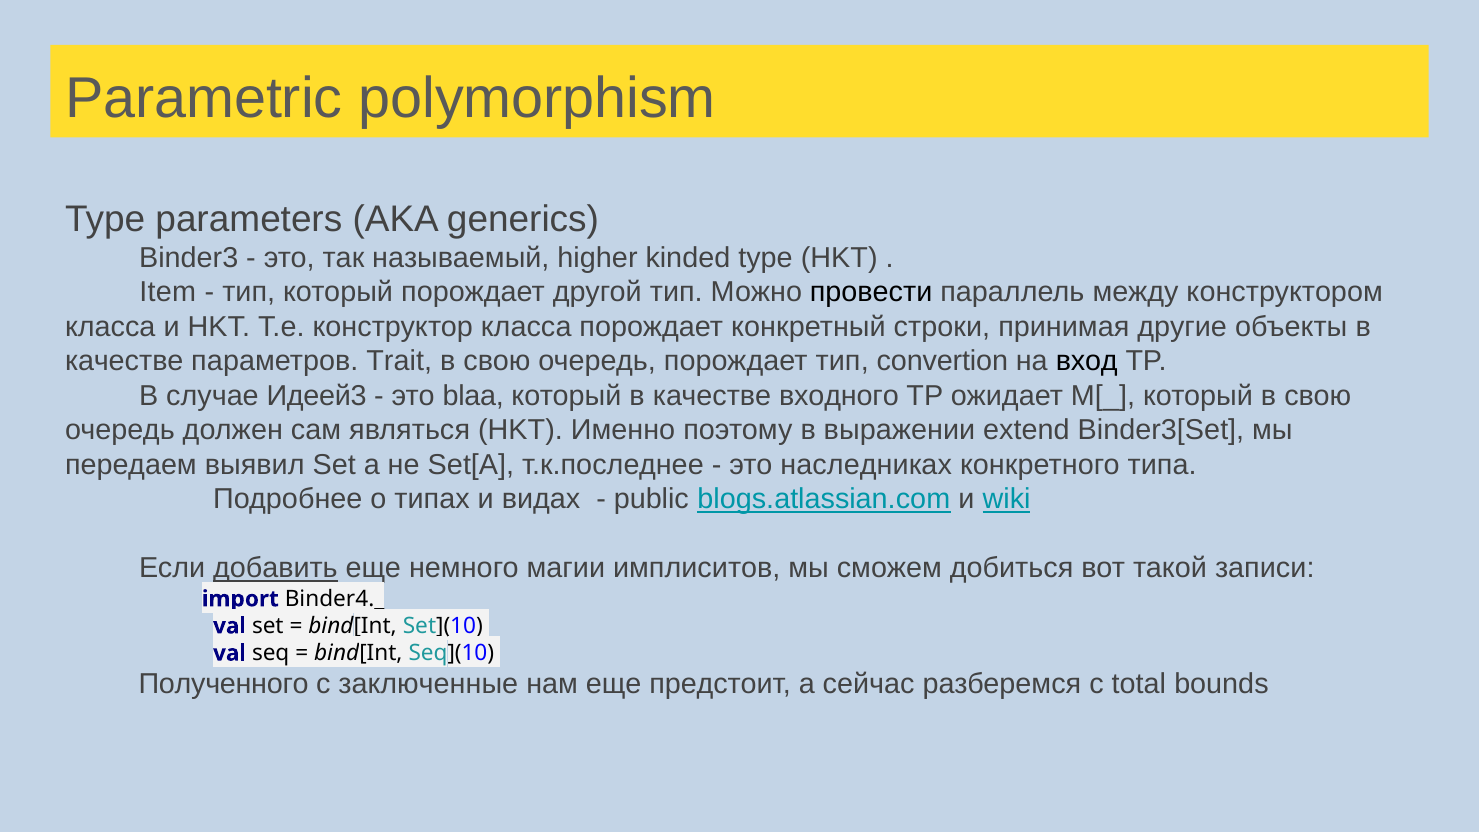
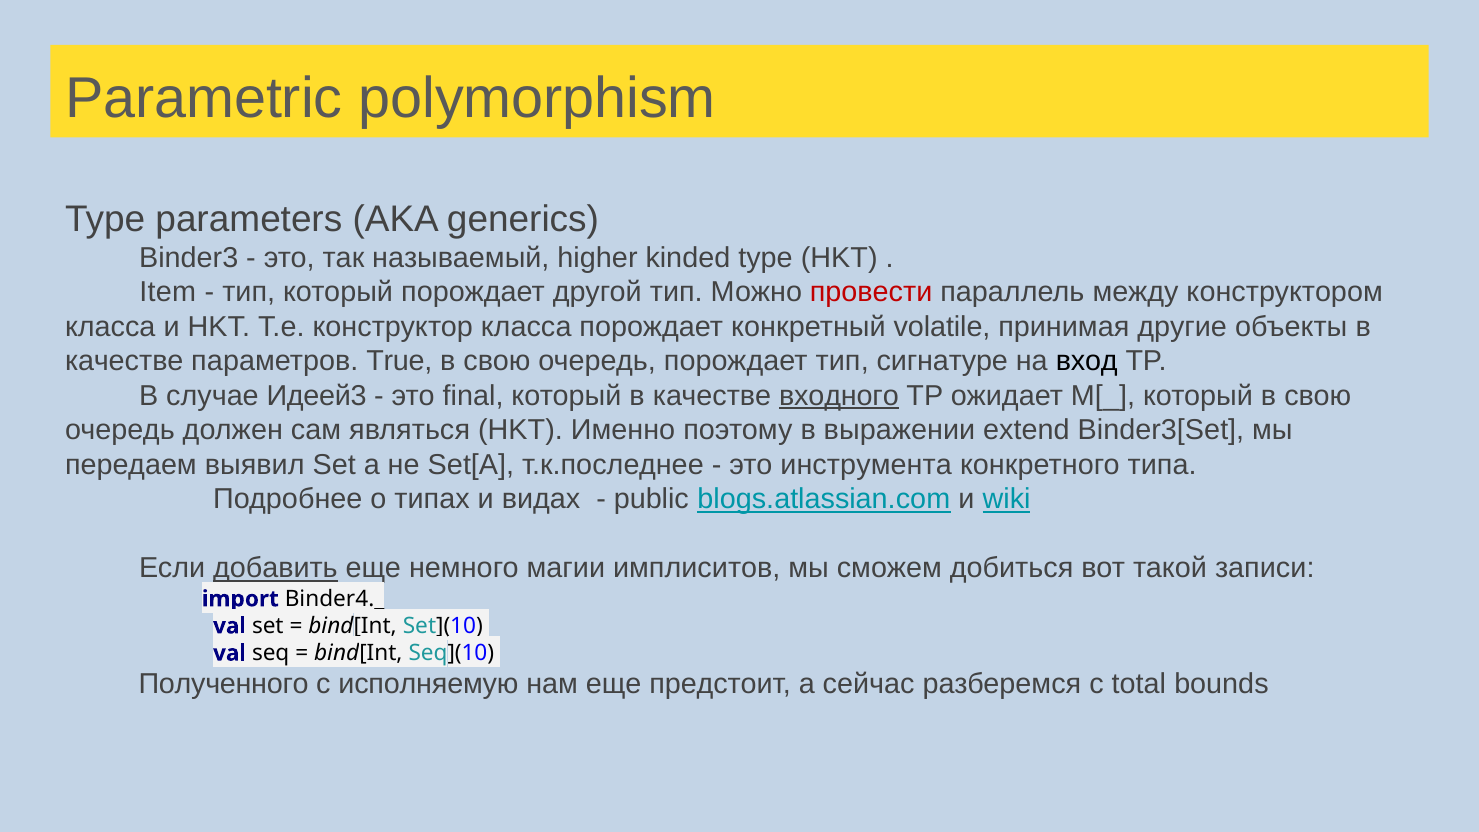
провести colour: black -> red (871, 292)
строки: строки -> volatile (942, 327)
Trait: Trait -> True (399, 361)
convertion: convertion -> сигнатуре (942, 361)
blaa: blaa -> final (473, 396)
входного underline: none -> present (839, 396)
наследниках: наследниках -> инструмента (866, 465)
заключенные: заключенные -> исполняемую (428, 684)
